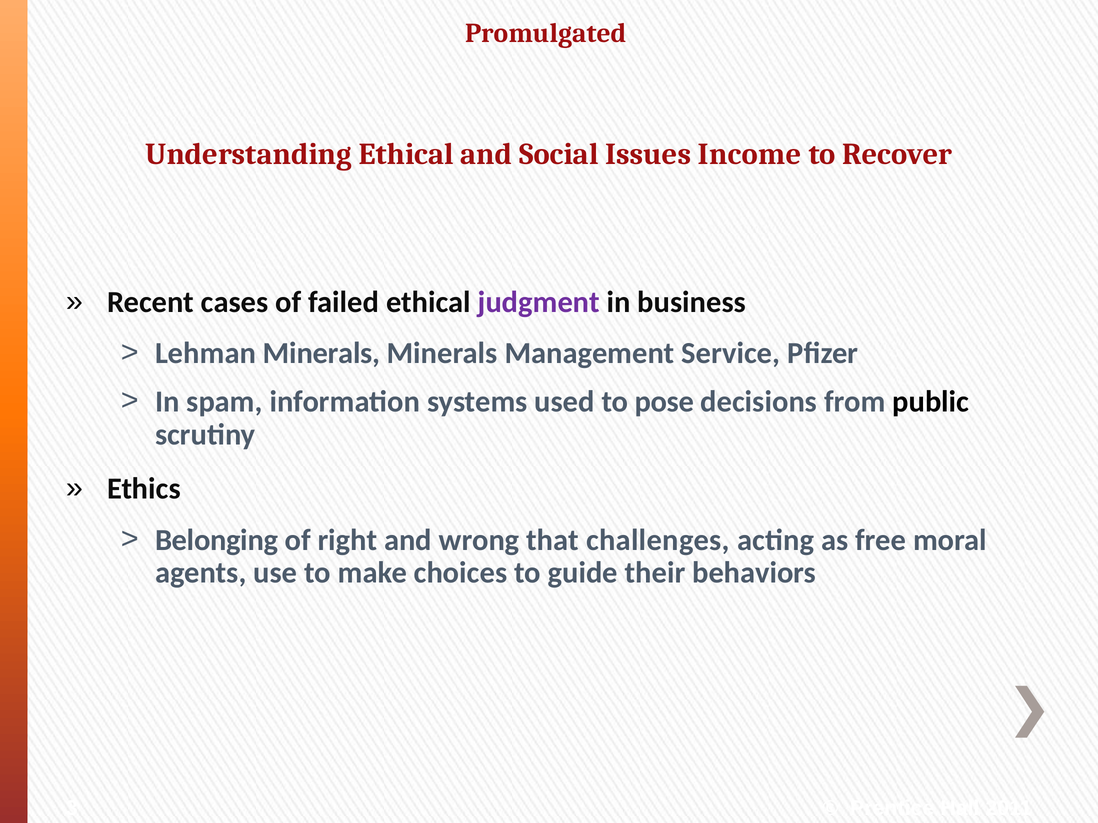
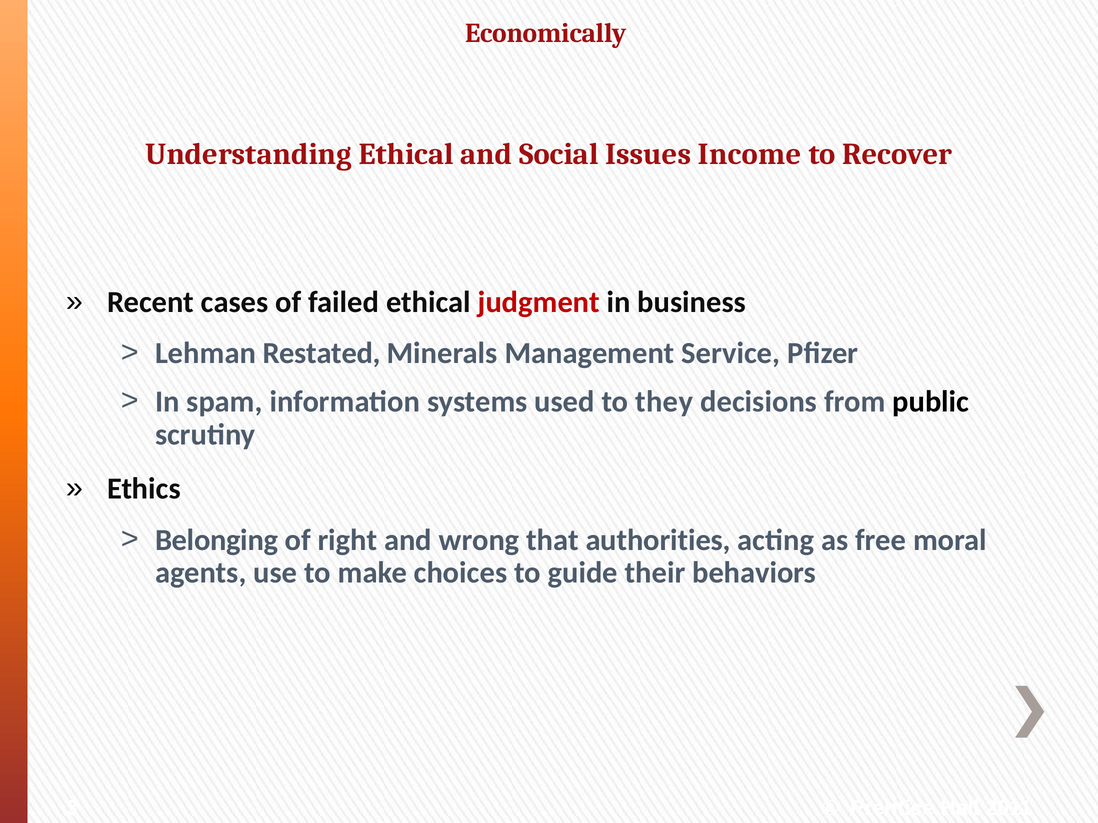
Promulgated: Promulgated -> Economically (546, 33)
judgment colour: purple -> red (539, 302)
Lehman Minerals: Minerals -> Restated (322, 354)
pose: pose -> they (664, 402)
challenges: challenges -> authorities (658, 540)
